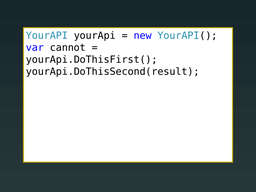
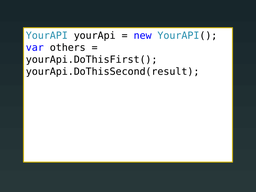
cannot: cannot -> others (68, 48)
